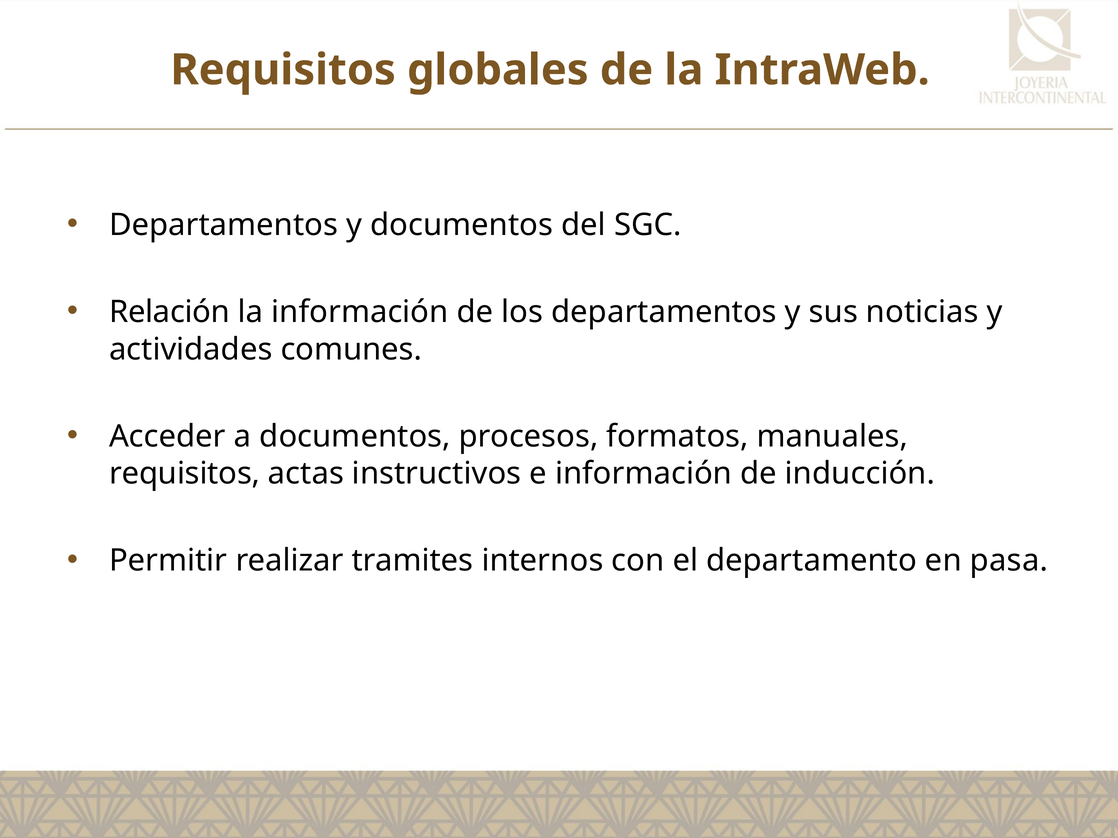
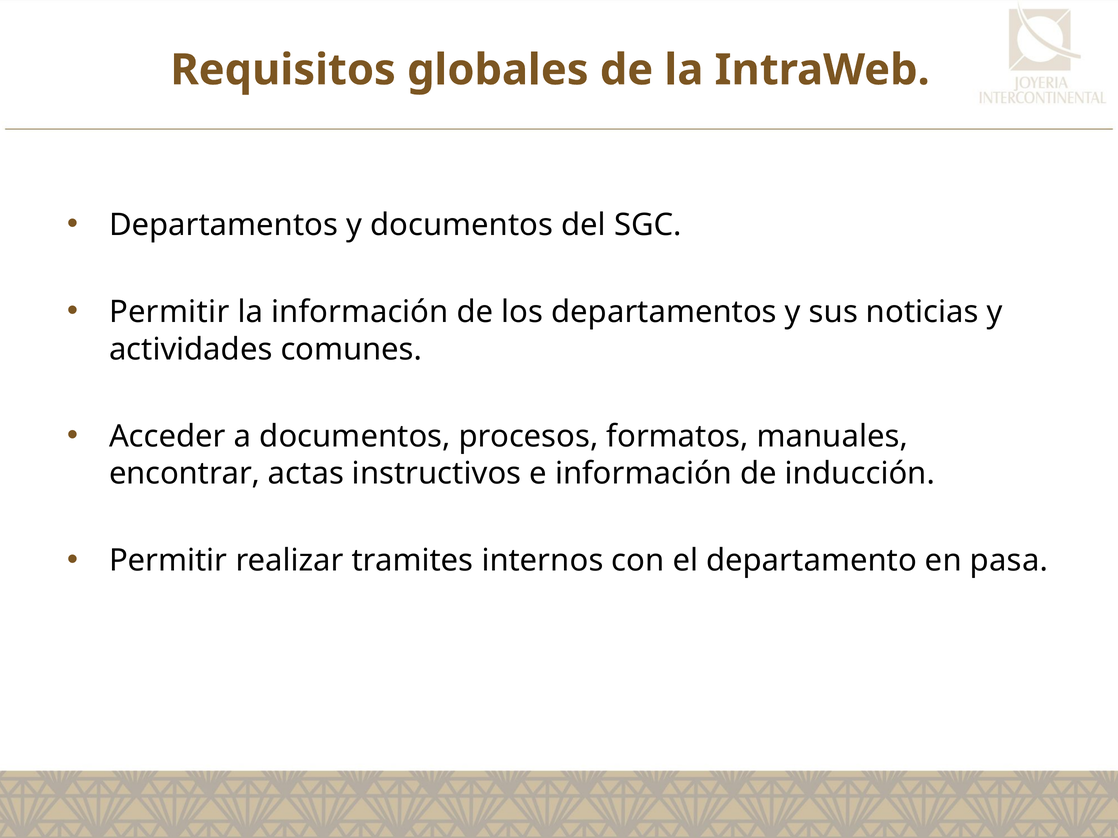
Relación: Relación -> Permitir (169, 312)
requisitos: requisitos -> encontrar (185, 474)
